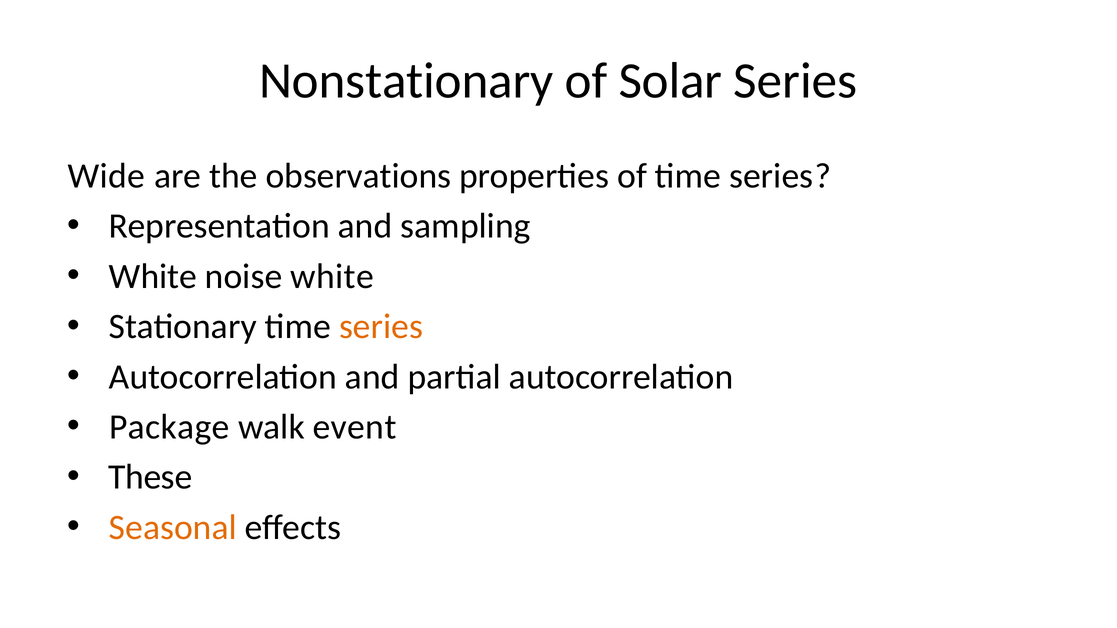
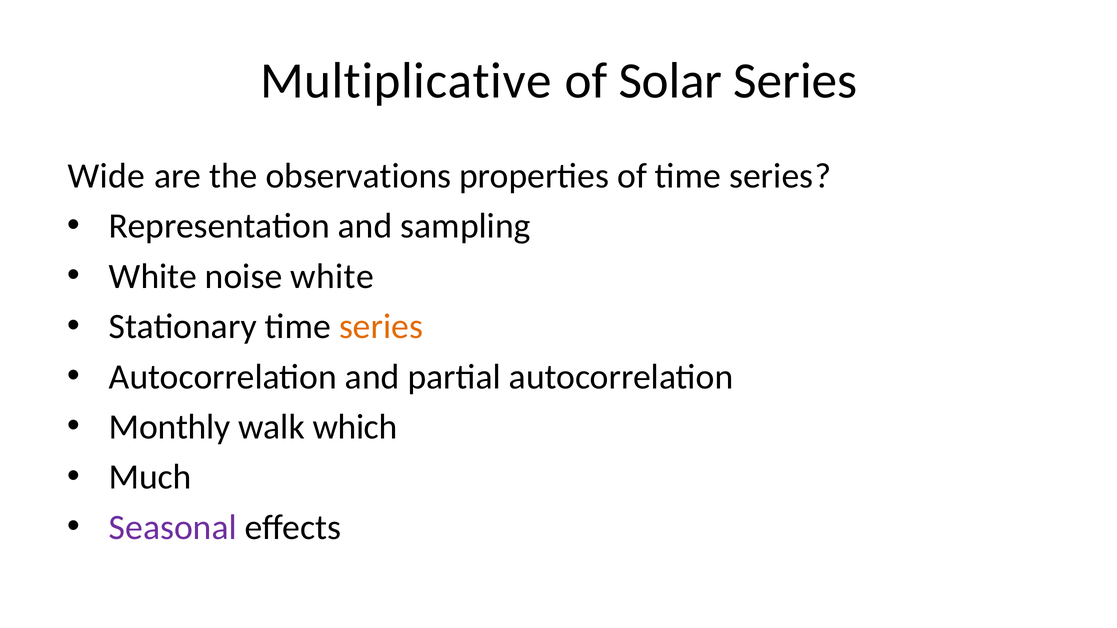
Nonstationary: Nonstationary -> Multiplicative (406, 81)
Package: Package -> Monthly (170, 427)
event: event -> which (355, 427)
These: These -> Much (150, 477)
Seasonal colour: orange -> purple (173, 528)
